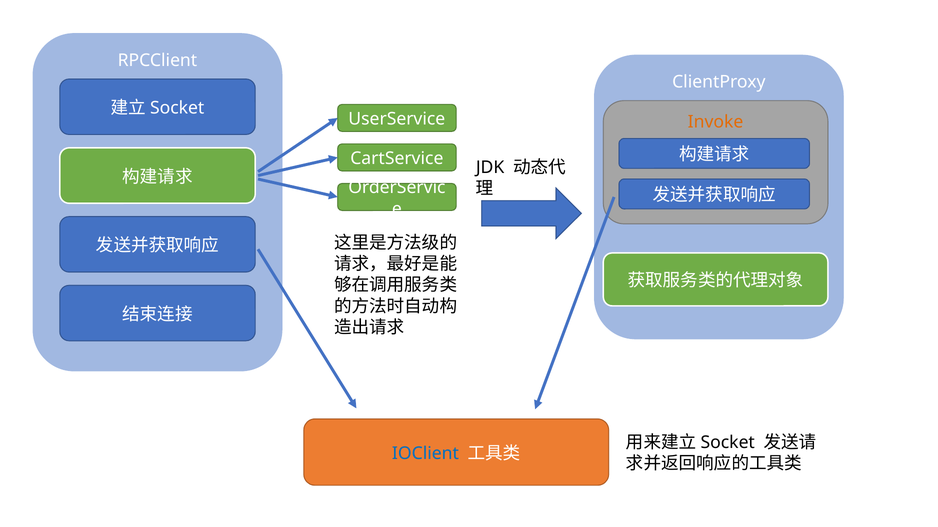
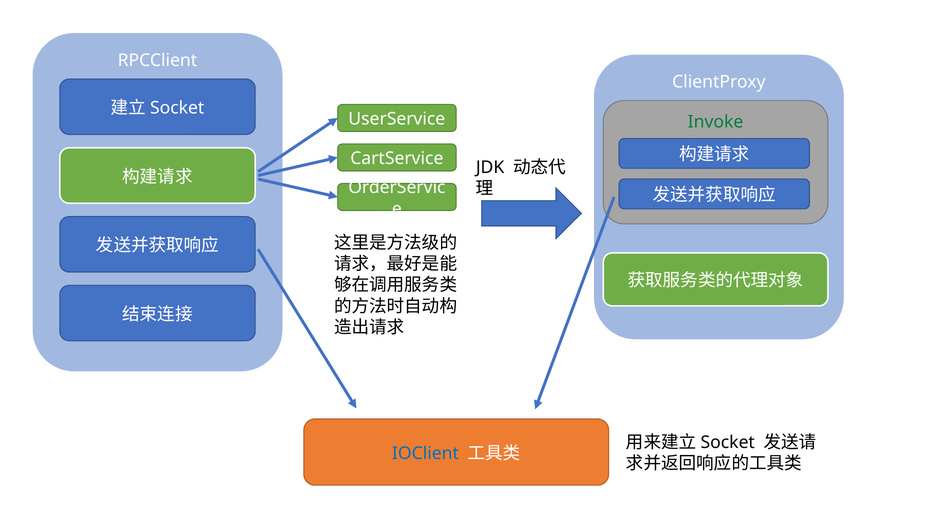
Invoke colour: orange -> green (716, 122)
